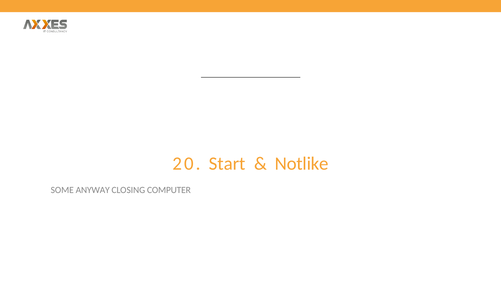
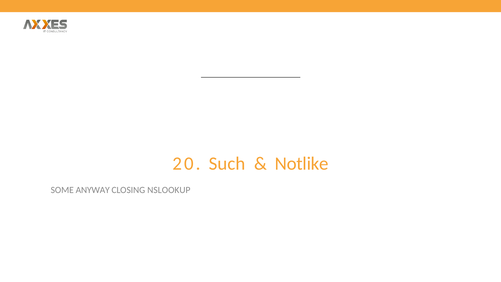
Start: Start -> Such (227, 164)
COMPUTER: COMPUTER -> NSLOOKUP (169, 190)
